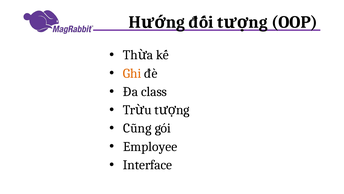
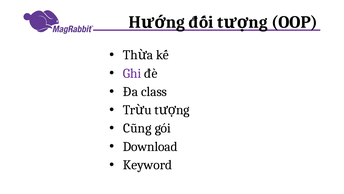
Ghi colour: orange -> purple (132, 73)
Employee: Employee -> Download (150, 146)
Interface: Interface -> Keyword (147, 164)
